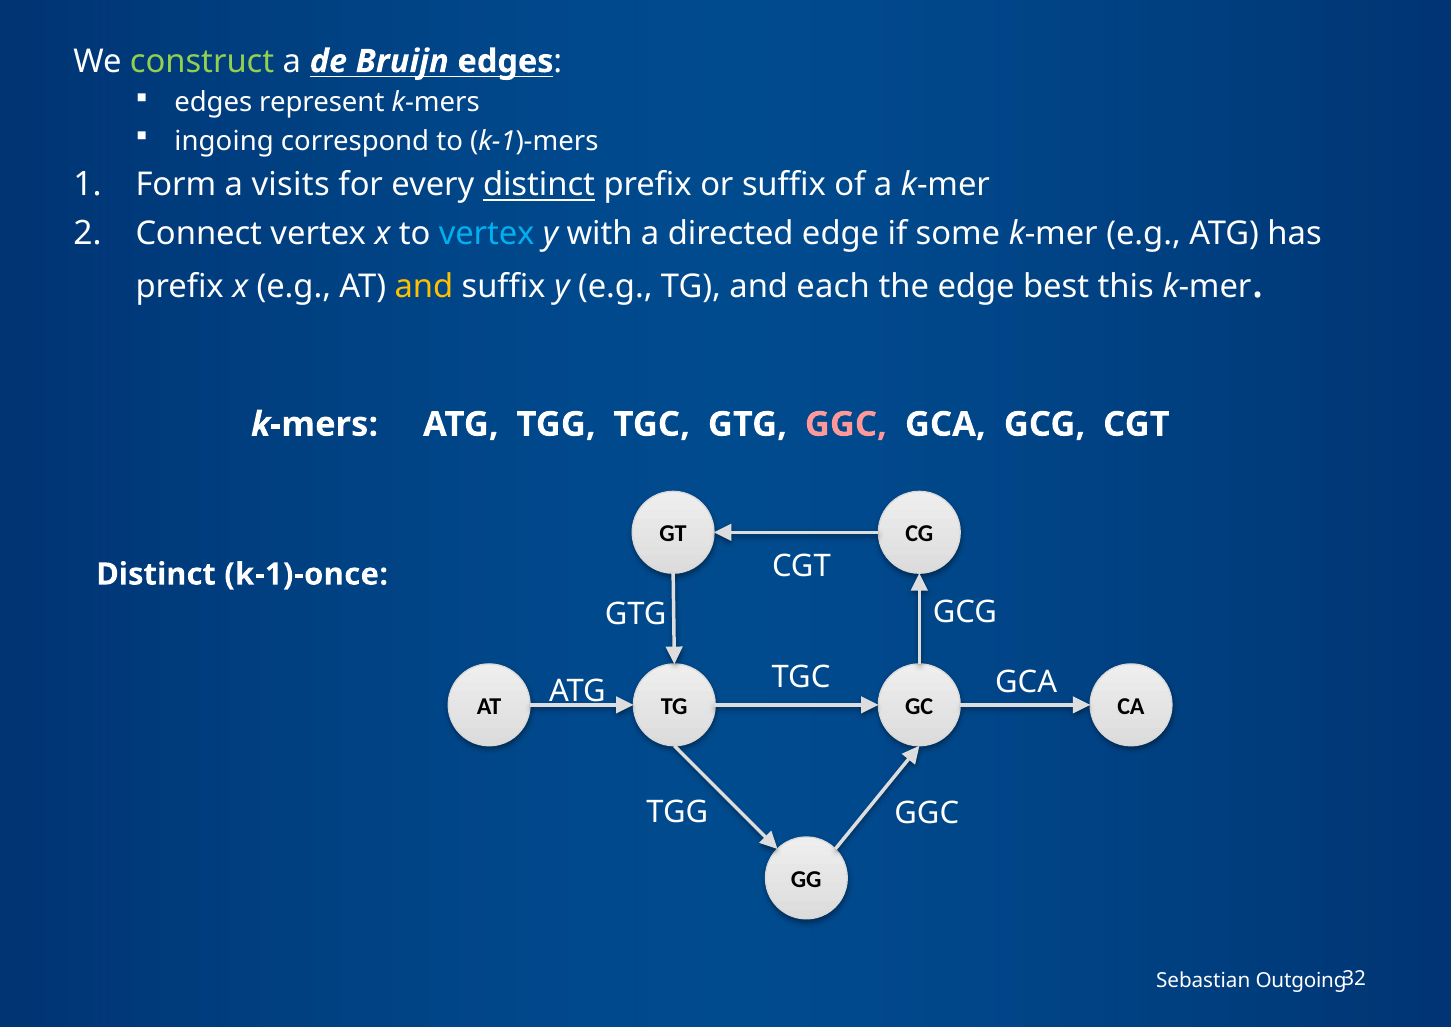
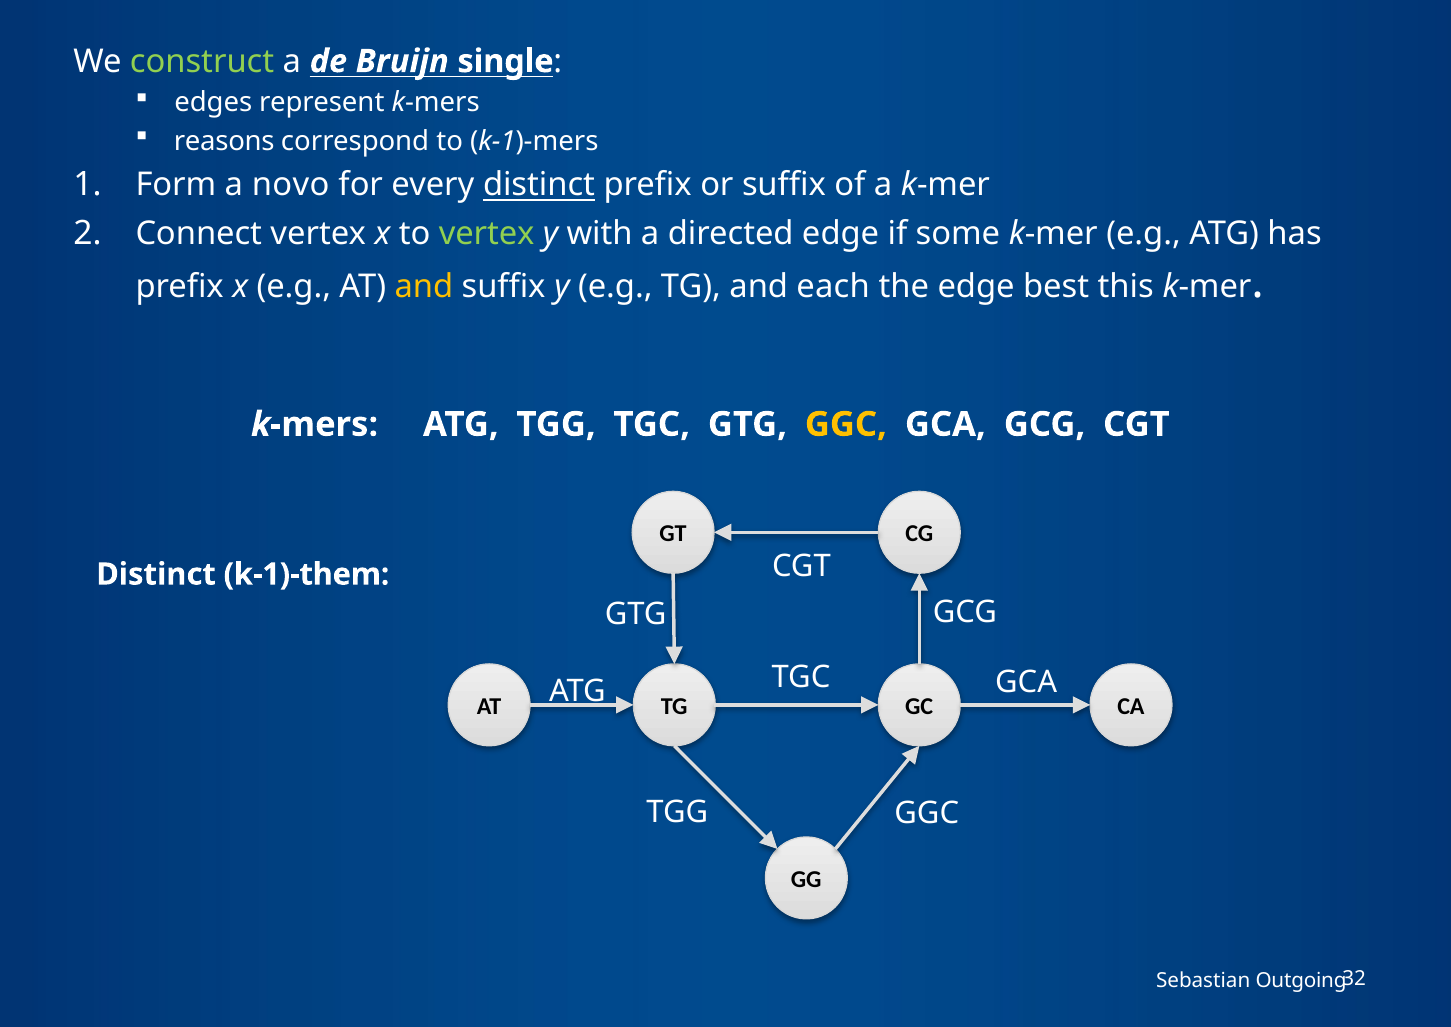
Bruijn edges: edges -> single (506, 61)
ingoing: ingoing -> reasons (224, 141)
visits: visits -> novo (291, 185)
vertex colour: light blue -> light green (487, 234)
GGC colour: pink -> yellow (846, 424)
k-1)-once: k-1)-once -> k-1)-them (306, 574)
